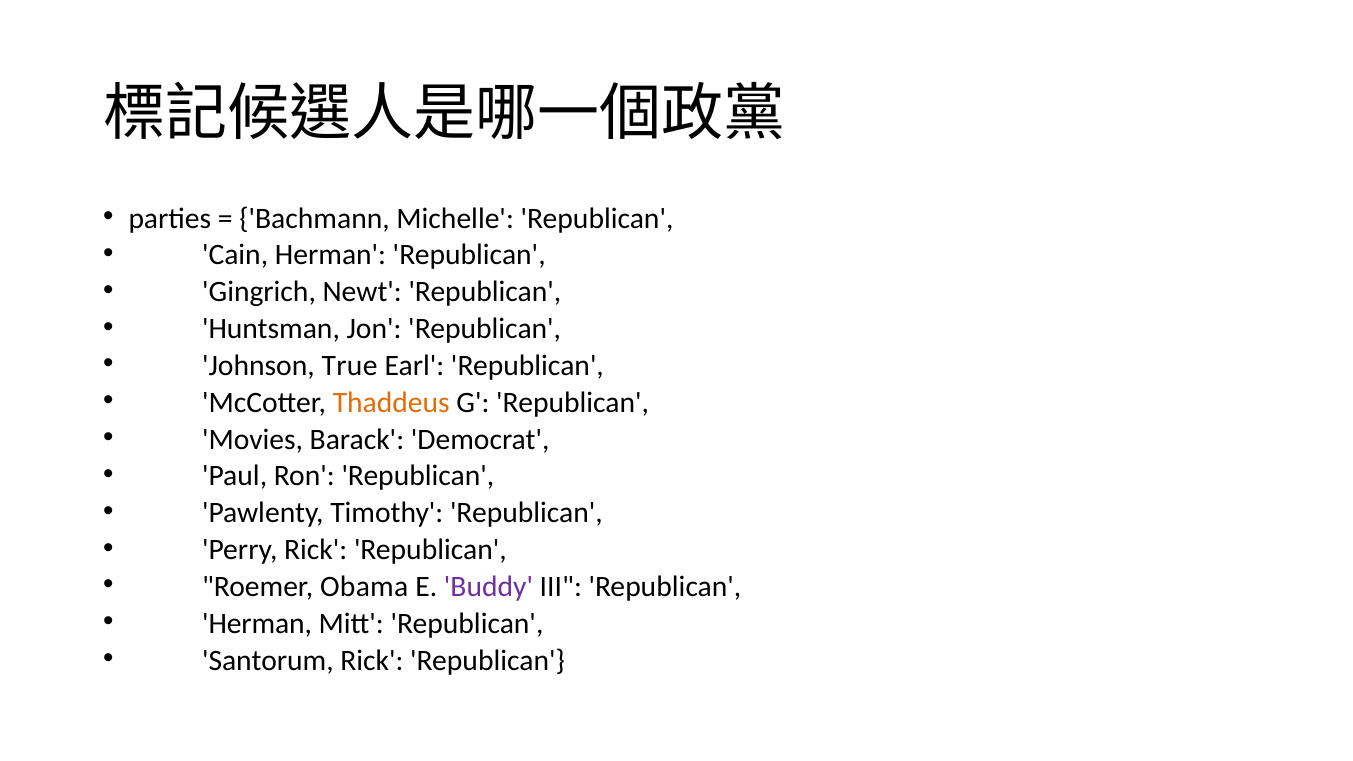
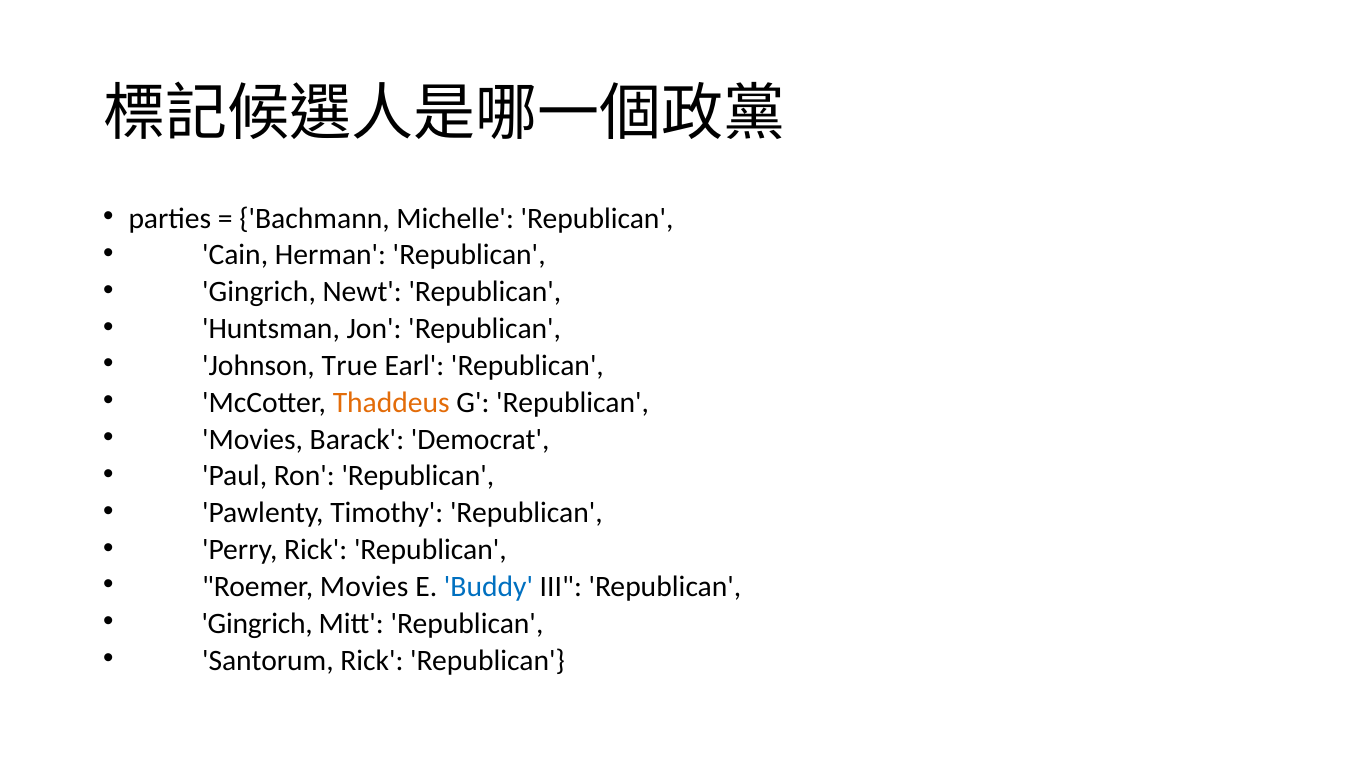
Roemer Obama: Obama -> Movies (364, 587)
Buddy colour: purple -> blue (489, 587)
Herman: Herman -> Gingrich (257, 624)
